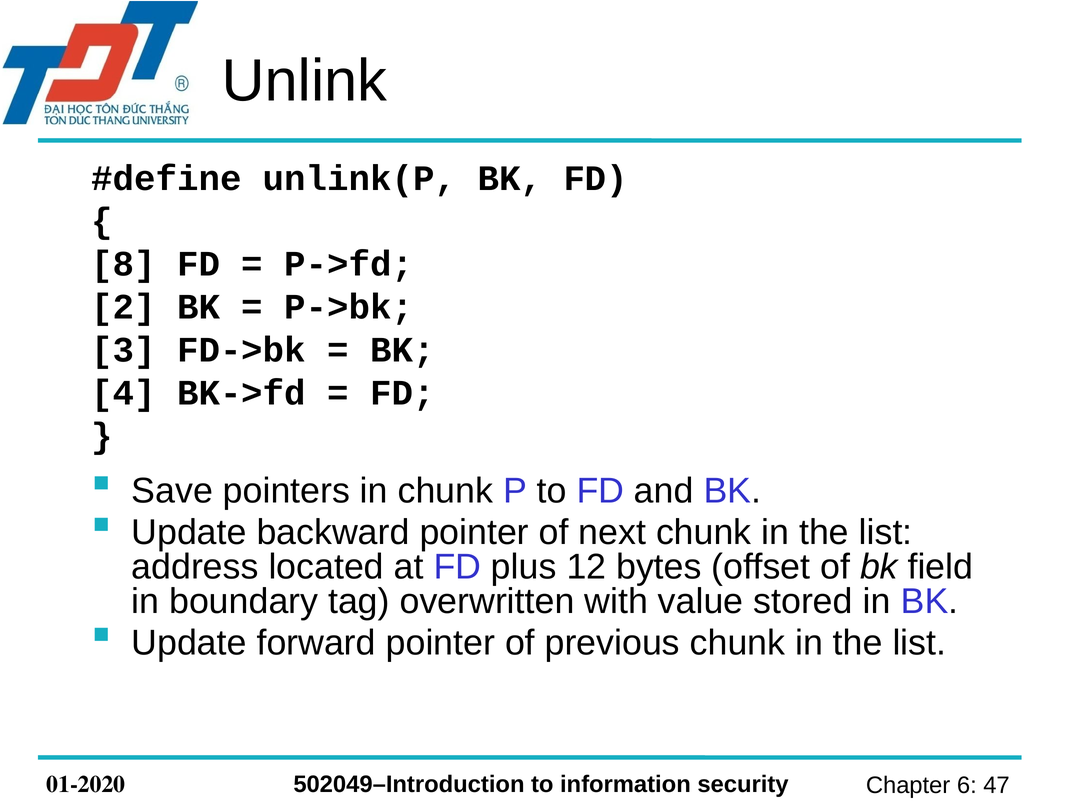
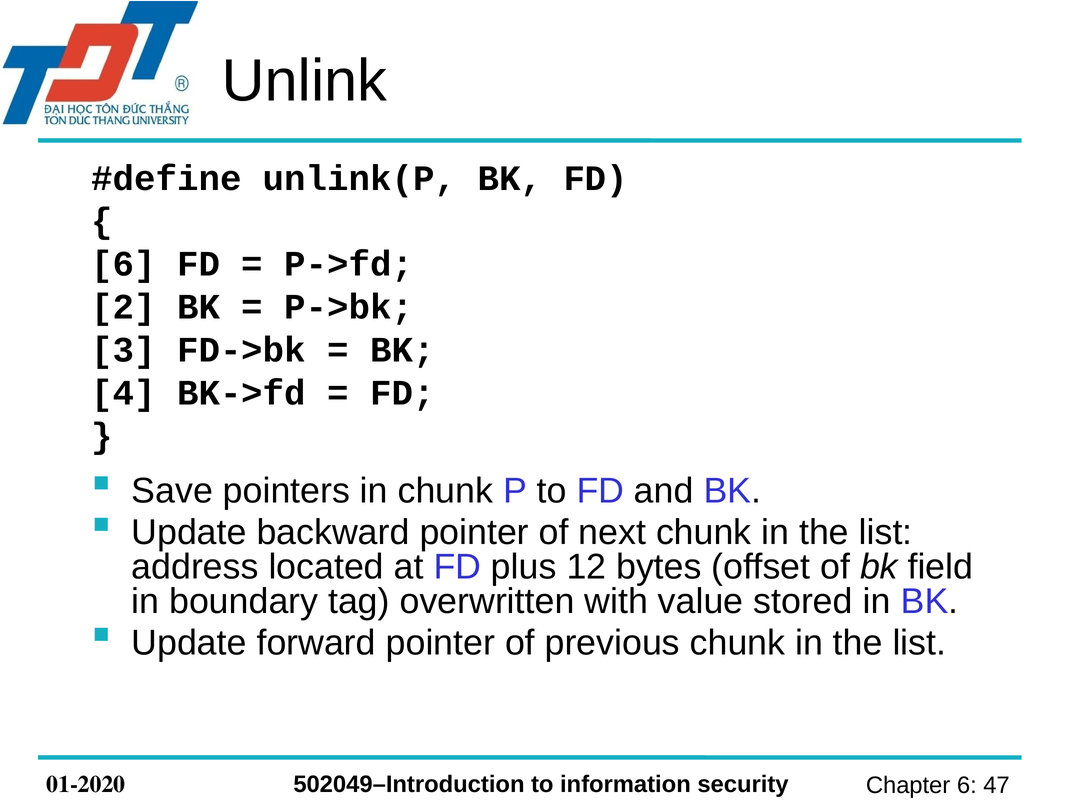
8: 8 -> 6 (123, 264)
